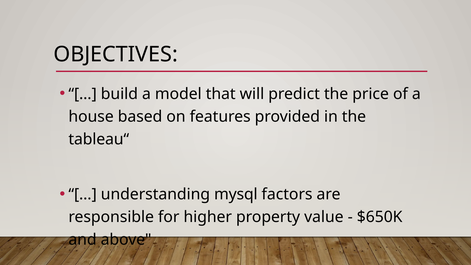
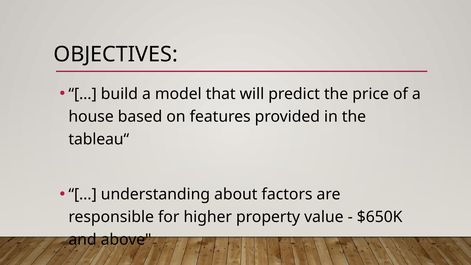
mysql: mysql -> about (236, 194)
